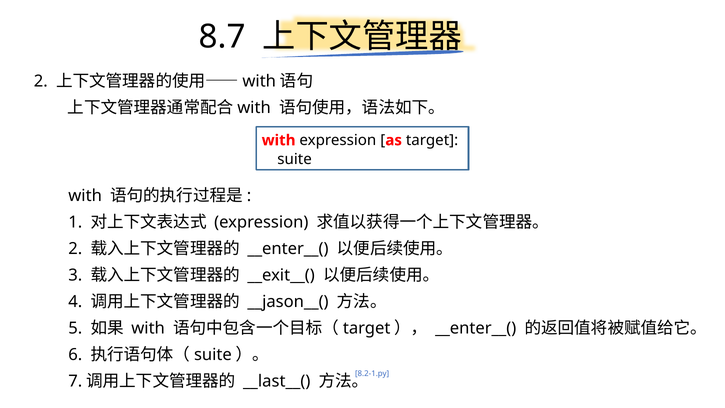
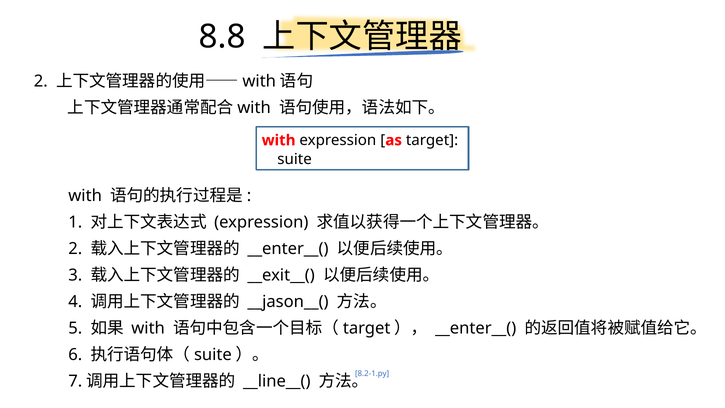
8.7: 8.7 -> 8.8 (222, 37)
__last__(: __last__( -> __line__( (277, 381)
